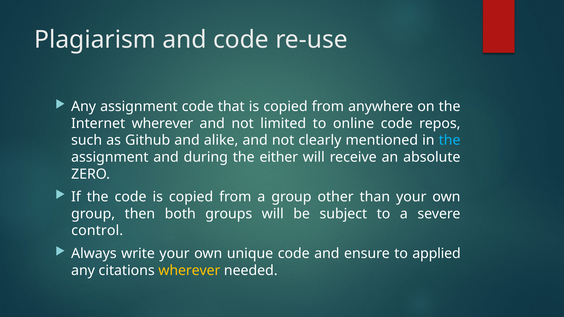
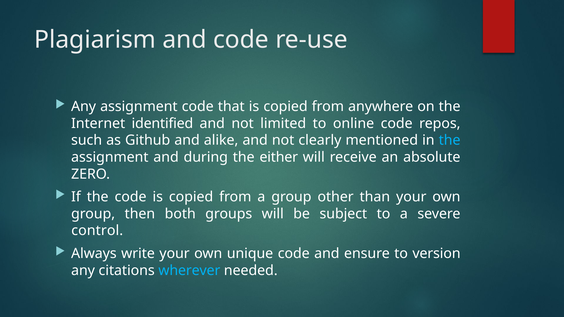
Internet wherever: wherever -> identified (162, 123)
applied: applied -> version (436, 254)
wherever colour: yellow -> light blue (189, 271)
